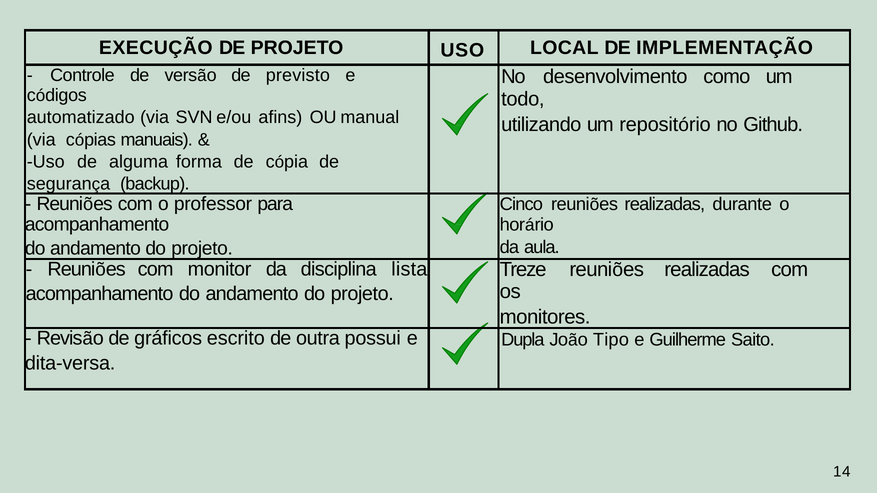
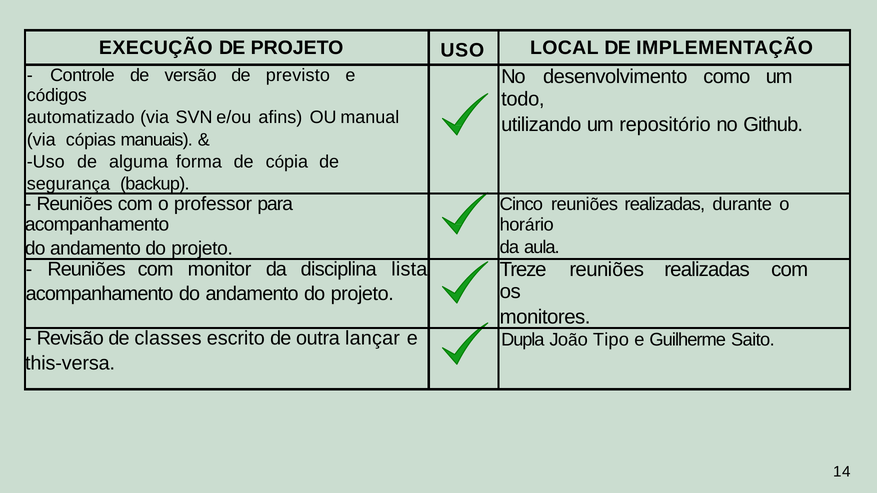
gráficos: gráficos -> classes (168, 339)
possui: possui -> lançar (373, 339)
dita-versa: dita-versa -> this-versa (70, 363)
